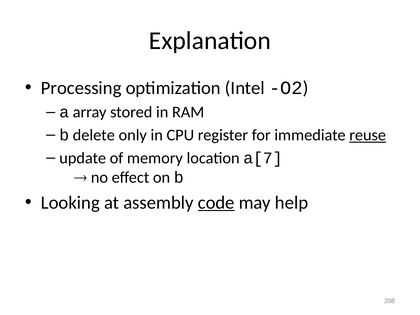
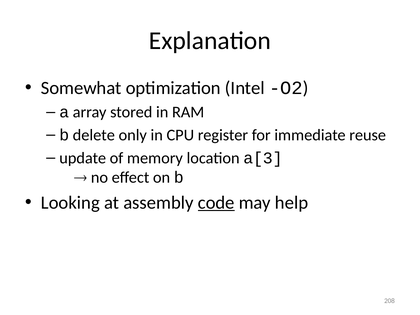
Processing: Processing -> Somewhat (81, 88)
reuse underline: present -> none (368, 135)
a[7: a[7 -> a[3 (263, 158)
